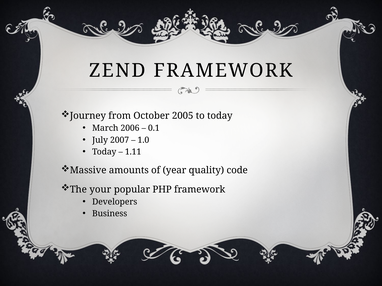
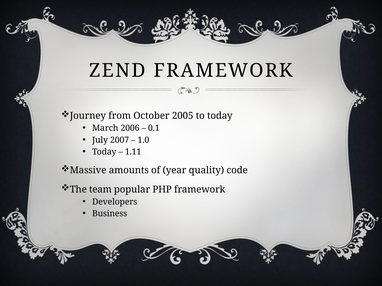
your: your -> team (100, 190)
